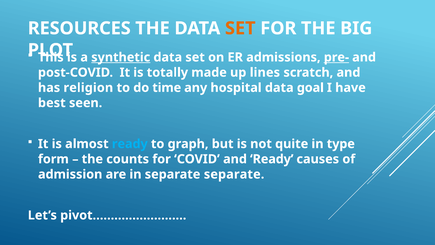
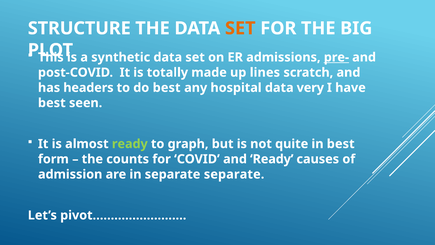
RESOURCES: RESOURCES -> STRUCTURE (79, 28)
synthetic underline: present -> none (121, 57)
religion: religion -> headers (88, 88)
do time: time -> best (167, 88)
goal: goal -> very (310, 88)
ready colour: light blue -> light green (130, 144)
in type: type -> best (341, 144)
